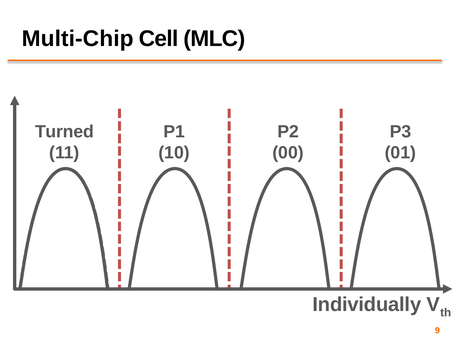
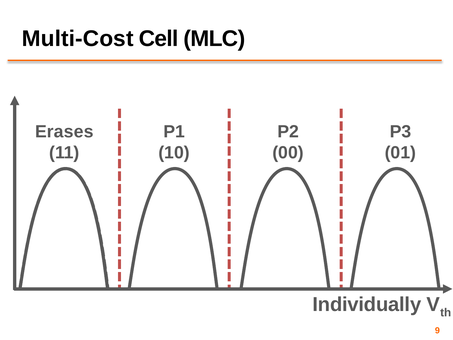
Multi-Chip: Multi-Chip -> Multi-Cost (78, 39)
Turned: Turned -> Erases (64, 131)
